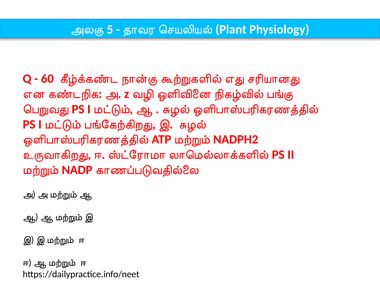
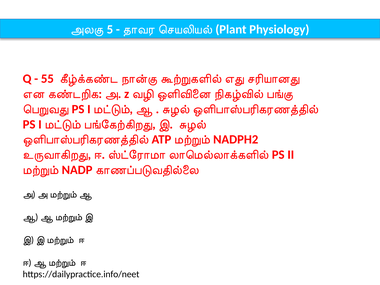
60: 60 -> 55 (47, 79)
